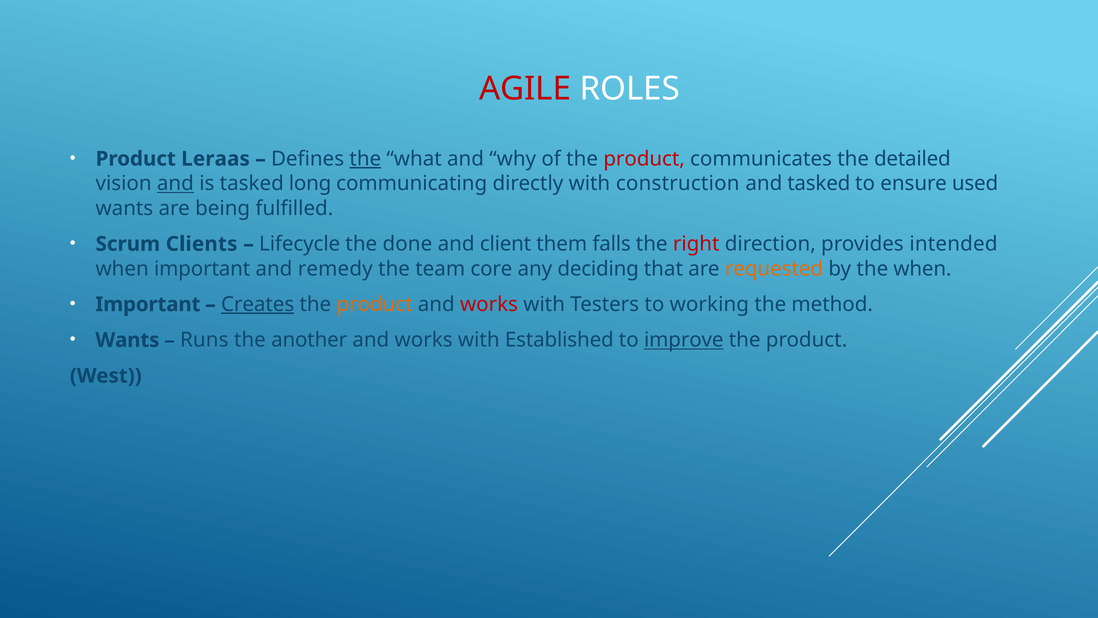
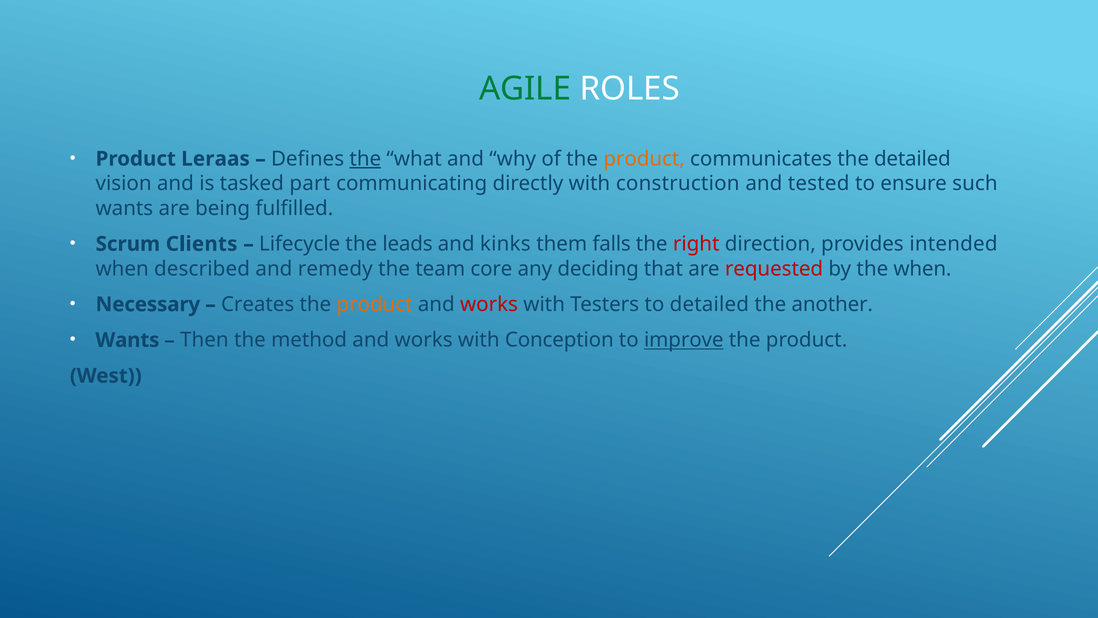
AGILE colour: red -> green (525, 89)
product colour: red -> orange (644, 159)
and underline: present -> none (175, 183)
long: long -> part (310, 183)
and tasked: tasked -> tested (819, 183)
used: used -> such (975, 183)
done: done -> leads (408, 244)
client: client -> kinks (505, 244)
when important: important -> described (202, 269)
requested colour: orange -> red (774, 269)
Important: Important -> Necessary (148, 304)
Creates underline: present -> none (258, 304)
to working: working -> detailed (709, 304)
method: method -> another (832, 304)
Runs: Runs -> Then (204, 340)
another: another -> method (309, 340)
Established: Established -> Conception (559, 340)
